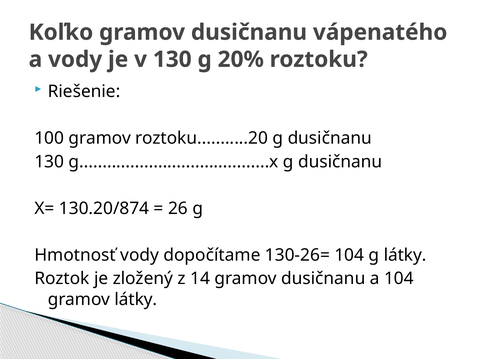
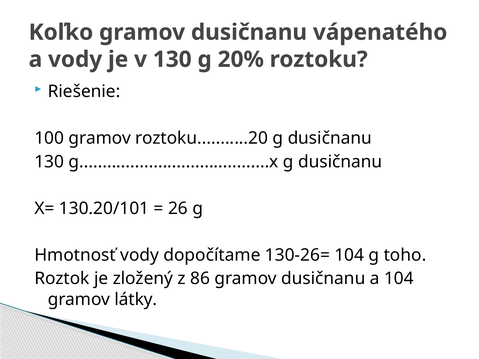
130.20/874: 130.20/874 -> 130.20/101 (104, 209)
g látky: látky -> toho (405, 255)
14: 14 -> 86 (200, 279)
